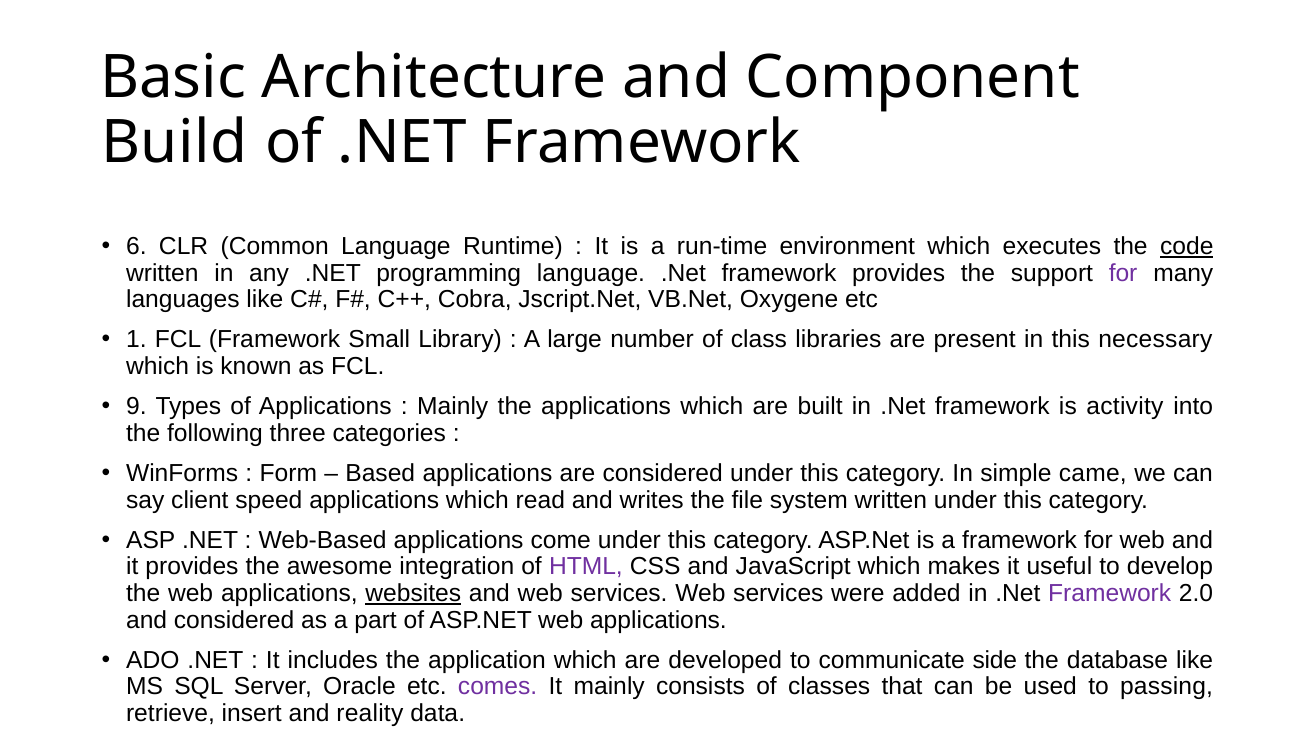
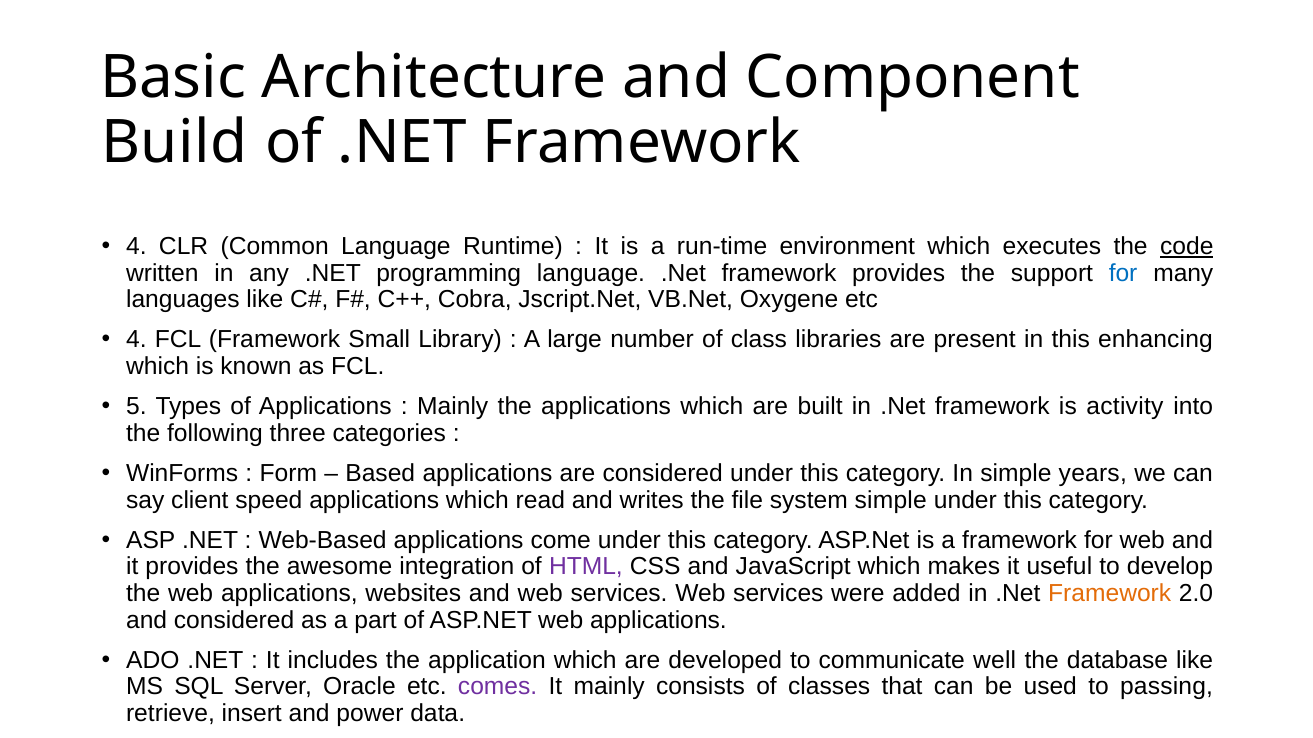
6: 6 -> 4 (136, 247)
for colour: purple -> blue (1123, 273)
1: 1 -> 4 (136, 340)
necessary: necessary -> enhancing (1155, 340)
9: 9 -> 5 (136, 407)
came: came -> years (1093, 474)
system written: written -> simple (891, 500)
websites underline: present -> none (413, 594)
Framework colour: purple -> orange (1110, 594)
side: side -> well (995, 661)
reality: reality -> power (370, 714)
